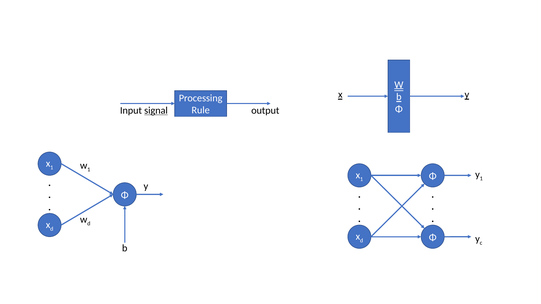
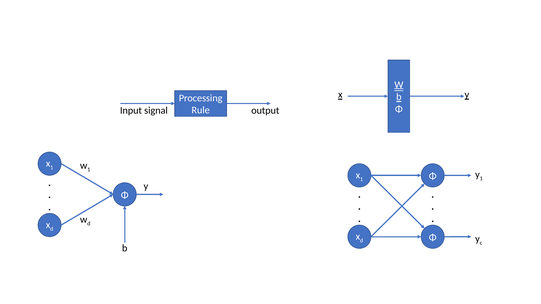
signal underline: present -> none (156, 111)
